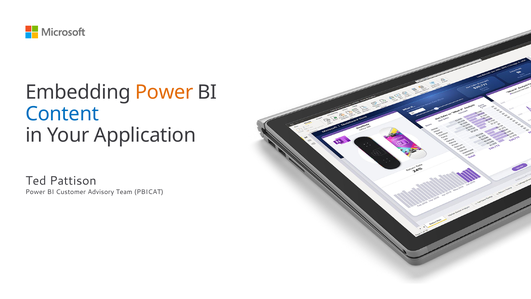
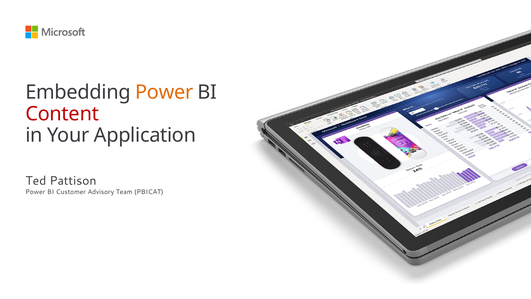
Content colour: blue -> red (62, 114)
